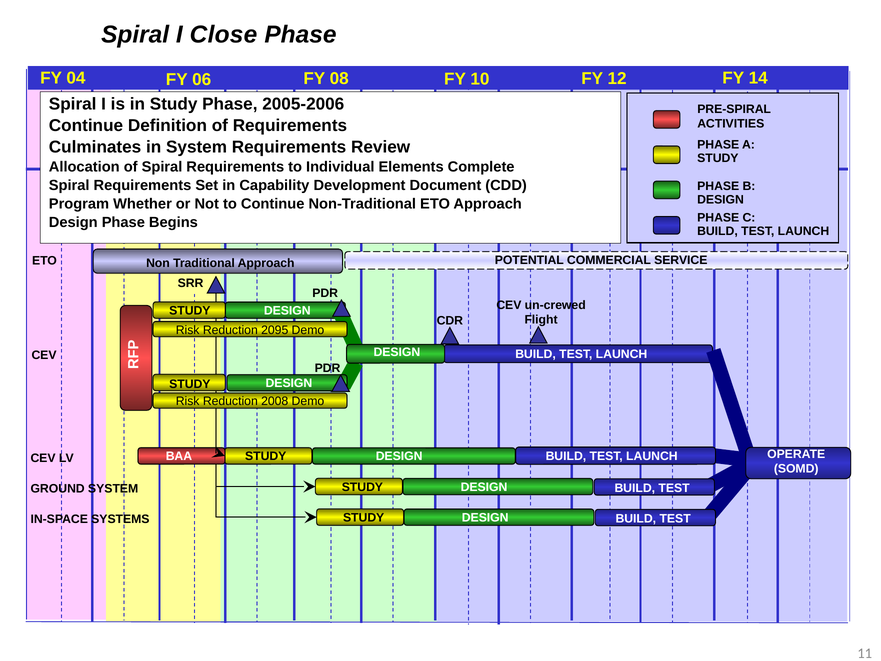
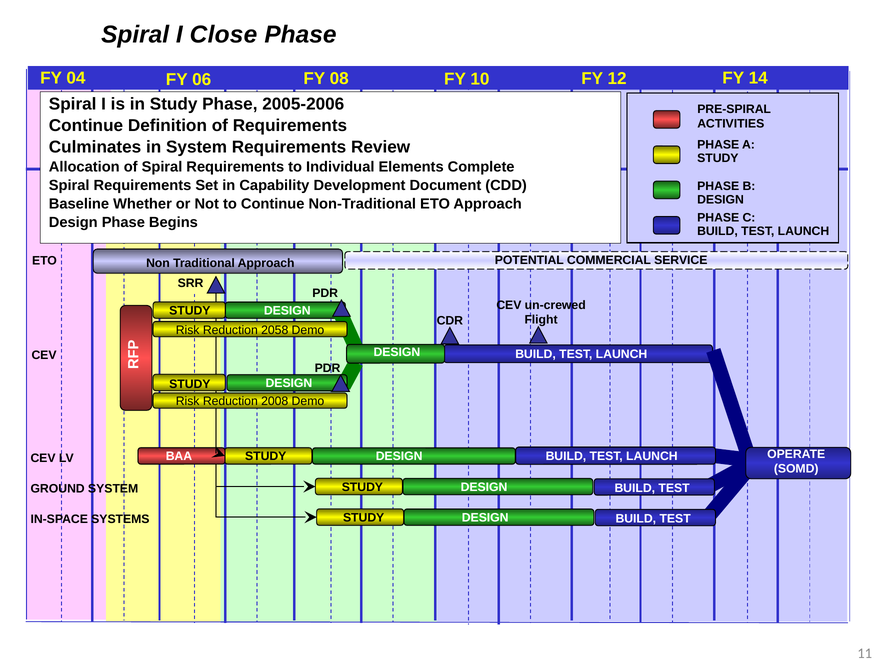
Program: Program -> Baseline (79, 204)
2095: 2095 -> 2058 (275, 330)
